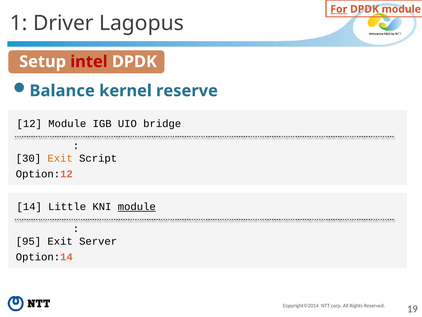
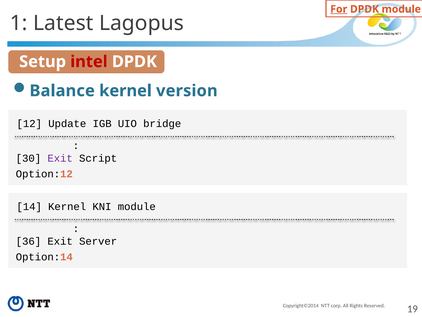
Driver: Driver -> Latest (63, 23)
reserve: reserve -> version (187, 91)
12 Module: Module -> Update (67, 124)
Exit colour: orange -> purple (60, 158)
14 Little: Little -> Kernel (67, 206)
module underline: present -> none (137, 206)
95: 95 -> 36 (28, 241)
